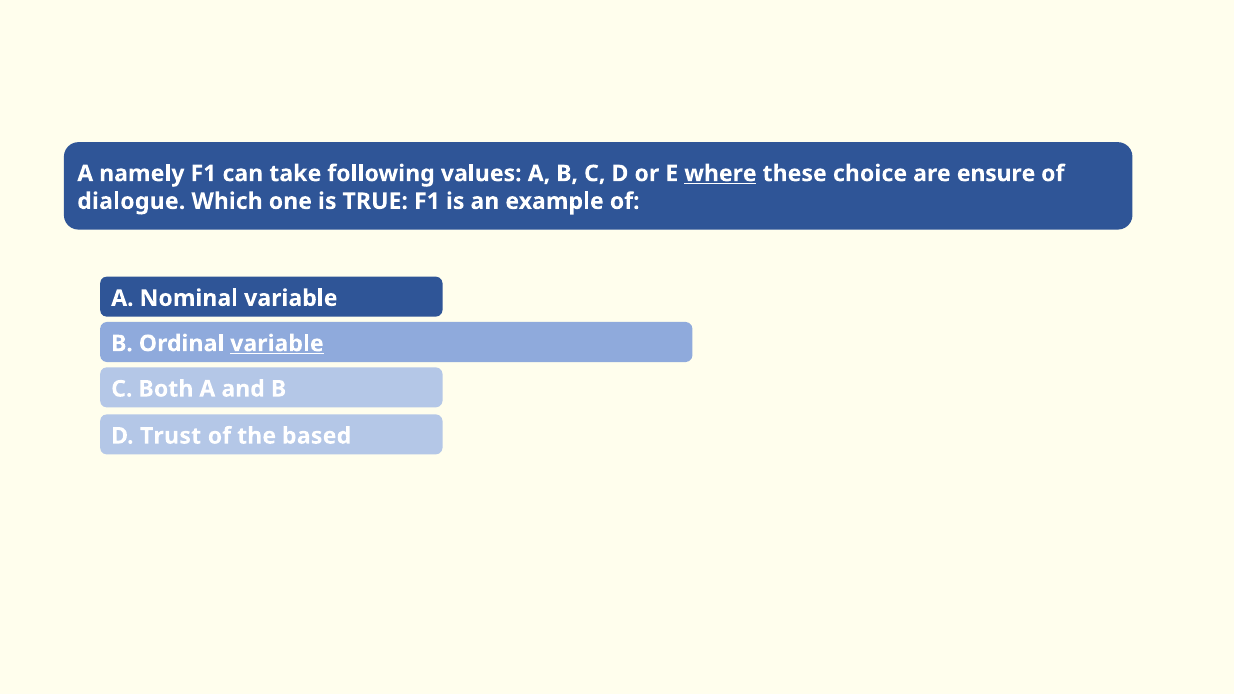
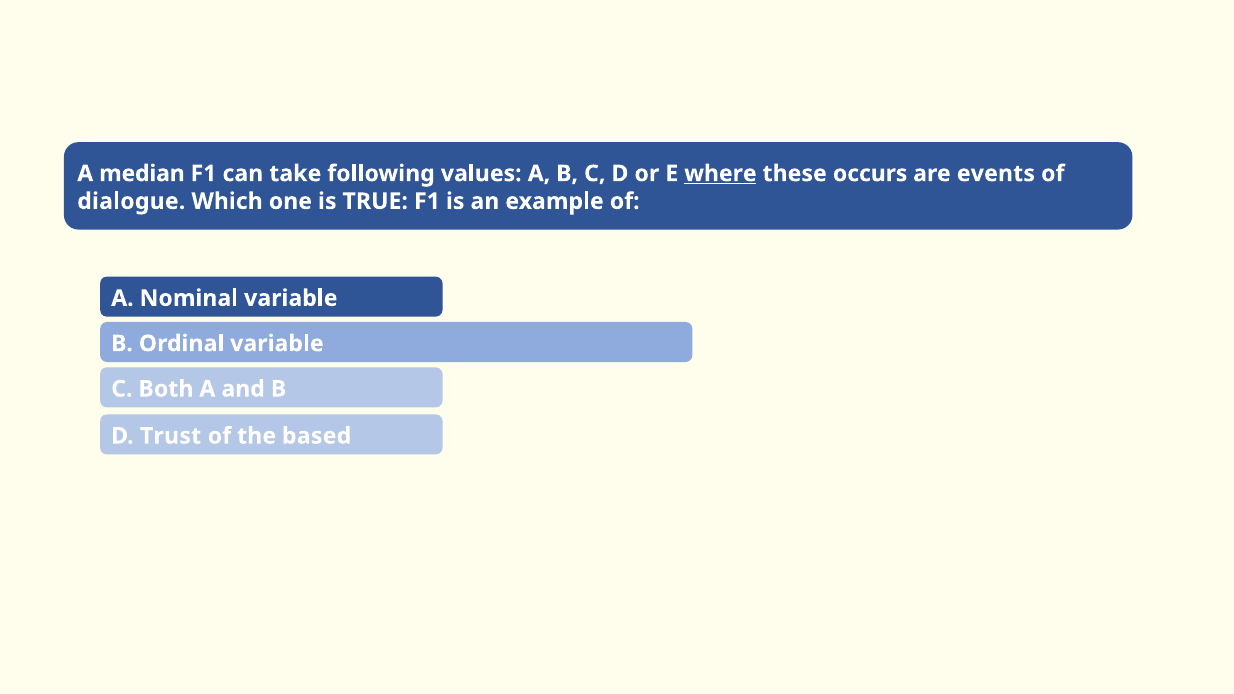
namely: namely -> median (142, 174)
choice: choice -> occurs (870, 174)
ensure: ensure -> events (996, 174)
variable underline: present -> none (277, 344)
